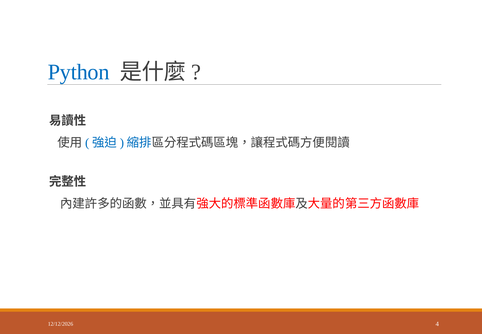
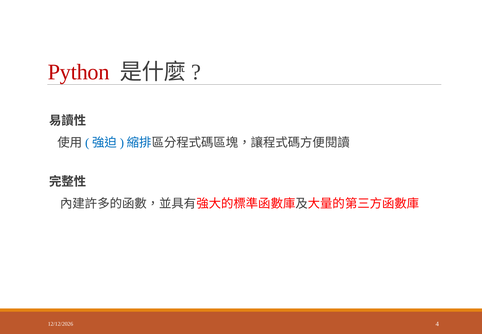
Python colour: blue -> red (79, 72)
